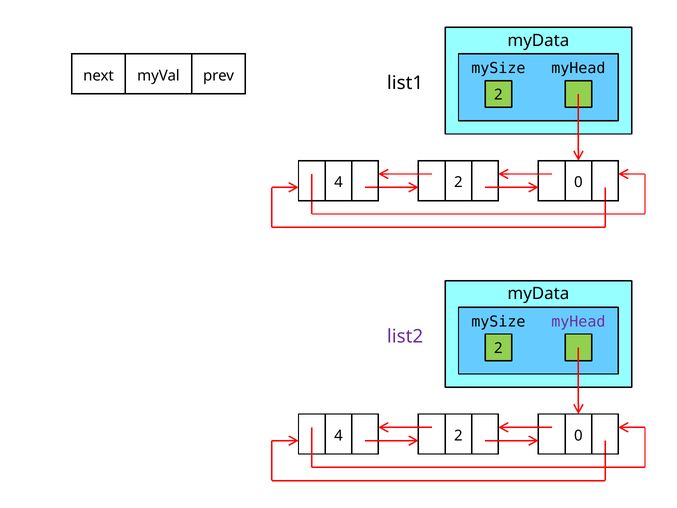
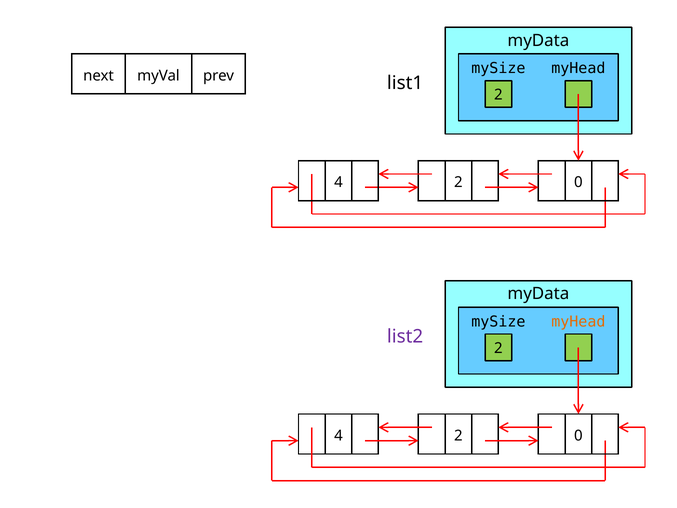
myHead colour: purple -> orange (578, 322)
